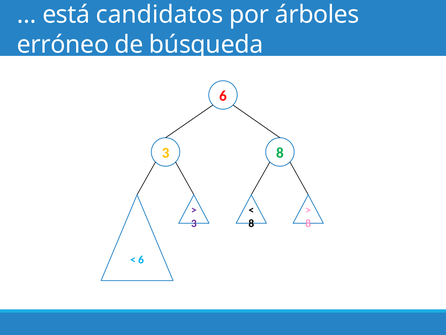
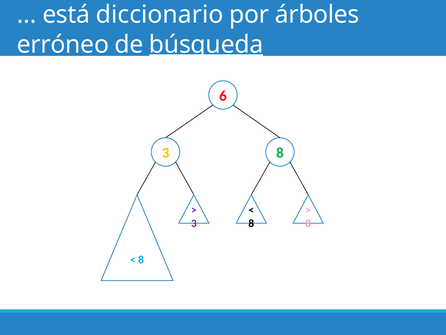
candidatos: candidatos -> diccionario (160, 15)
búsqueda underline: none -> present (206, 45)
6: 6 -> 8 (141, 259)
